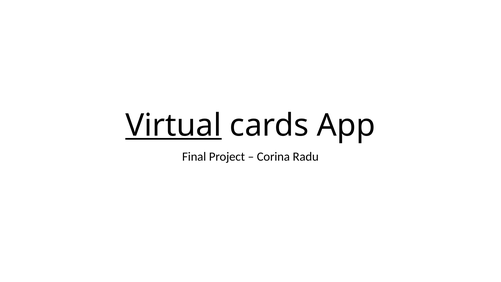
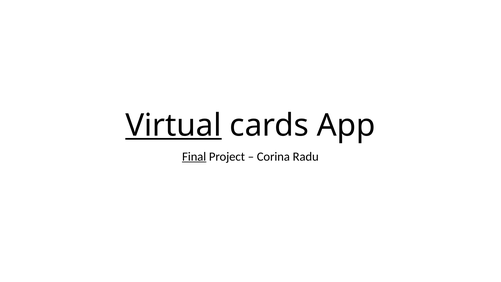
Final underline: none -> present (194, 157)
